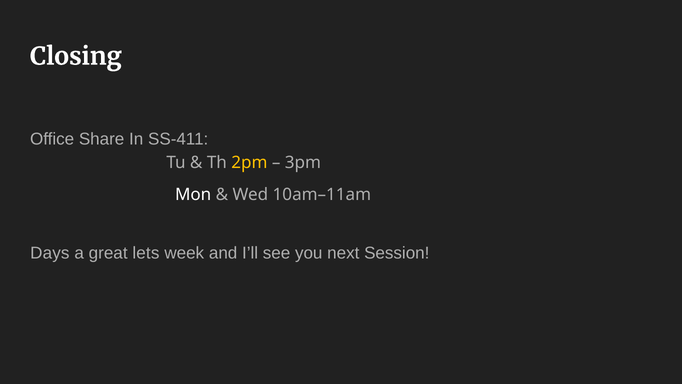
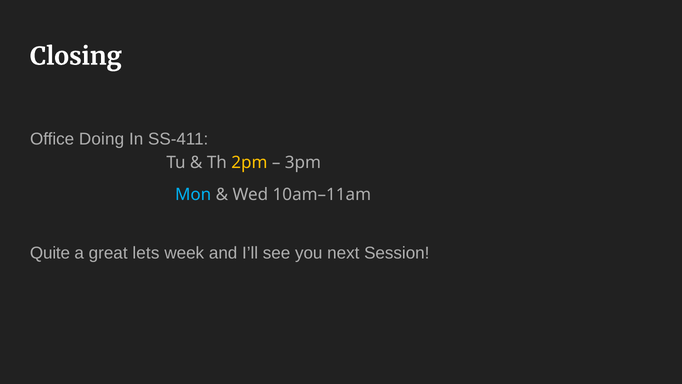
Share: Share -> Doing (102, 139)
Mon colour: white -> light blue (193, 195)
Days: Days -> Quite (50, 253)
